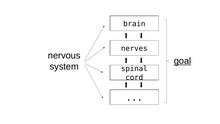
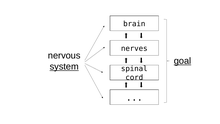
system underline: none -> present (64, 66)
